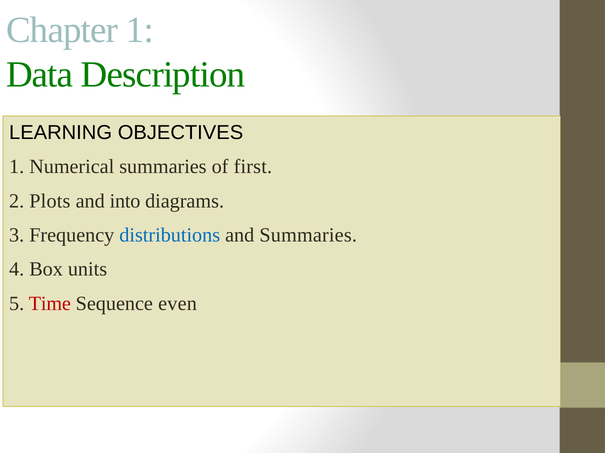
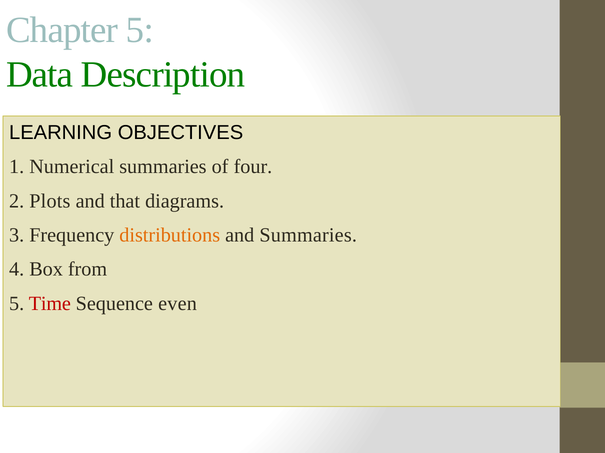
Chapter 1: 1 -> 5 (140, 30)
first: first -> four (253, 167)
into: into -> that (125, 201)
distributions colour: blue -> orange (170, 235)
units: units -> from (88, 270)
